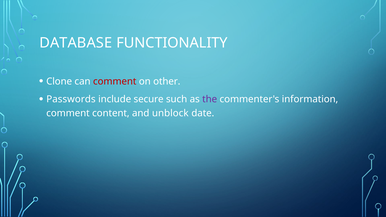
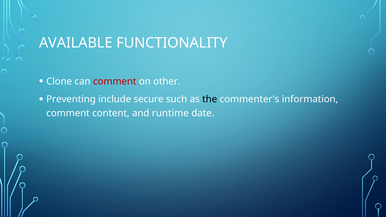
DATABASE: DATABASE -> AVAILABLE (76, 43)
Passwords: Passwords -> Preventing (71, 99)
the colour: purple -> black (210, 99)
unblock: unblock -> runtime (170, 113)
